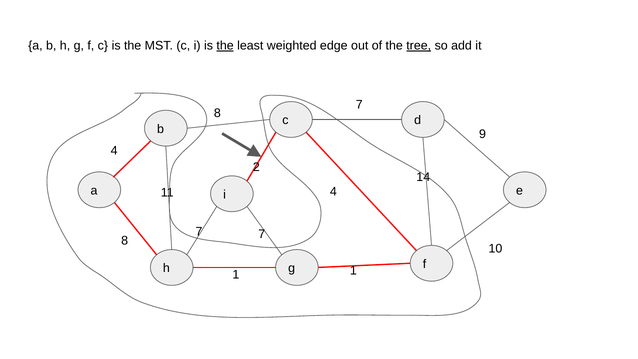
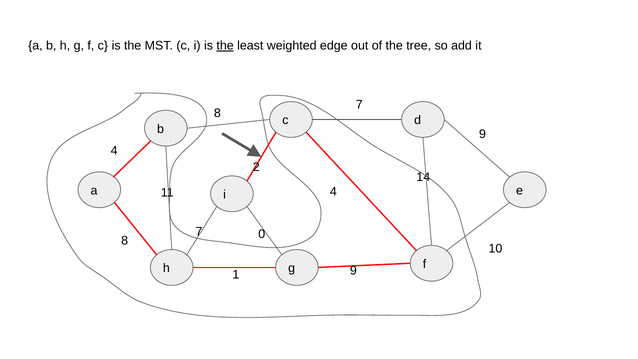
tree underline: present -> none (419, 46)
7 7: 7 -> 0 (262, 234)
1 1: 1 -> 9 (353, 271)
